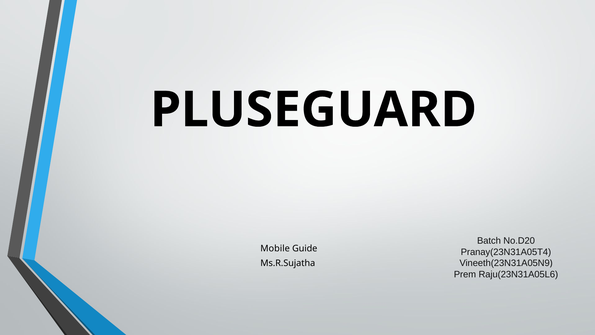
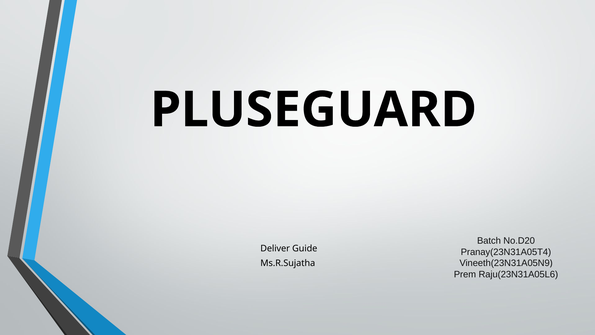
Mobile: Mobile -> Deliver (275, 248)
